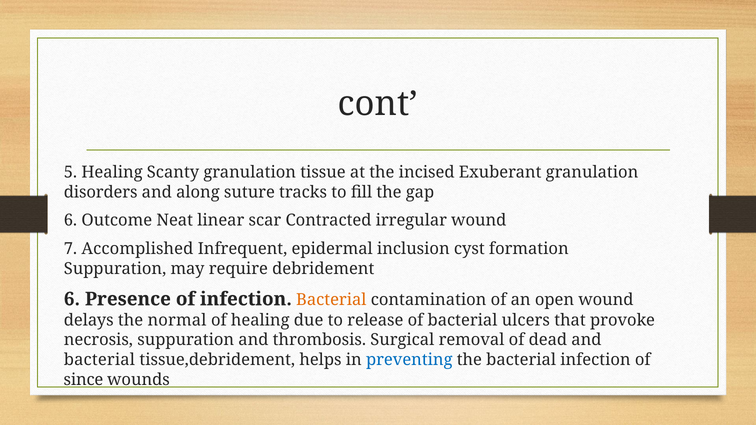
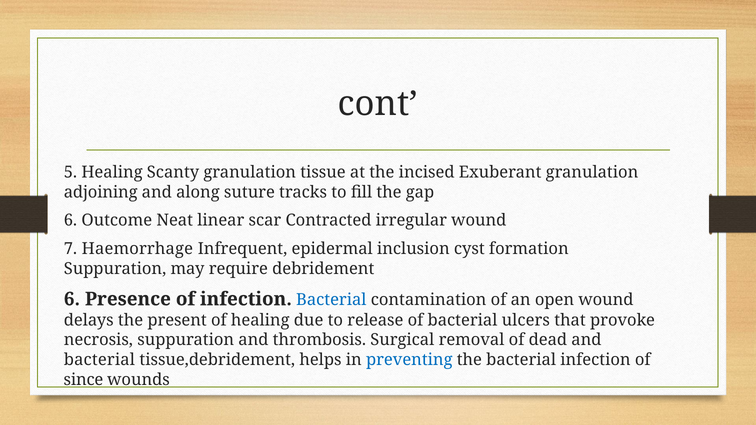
disorders: disorders -> adjoining (101, 192)
Accomplished: Accomplished -> Haemorrhage (137, 249)
Bacterial colour: orange -> blue (331, 300)
normal: normal -> present (177, 320)
